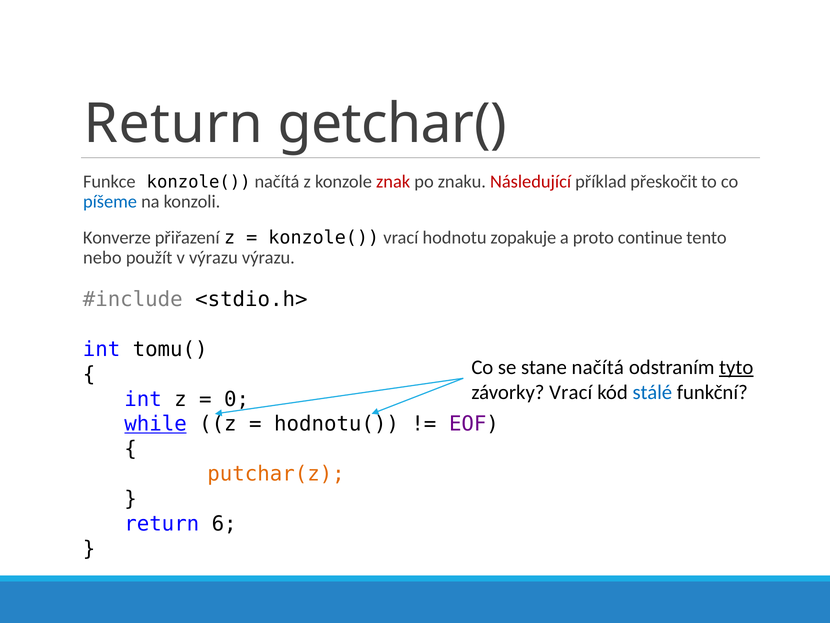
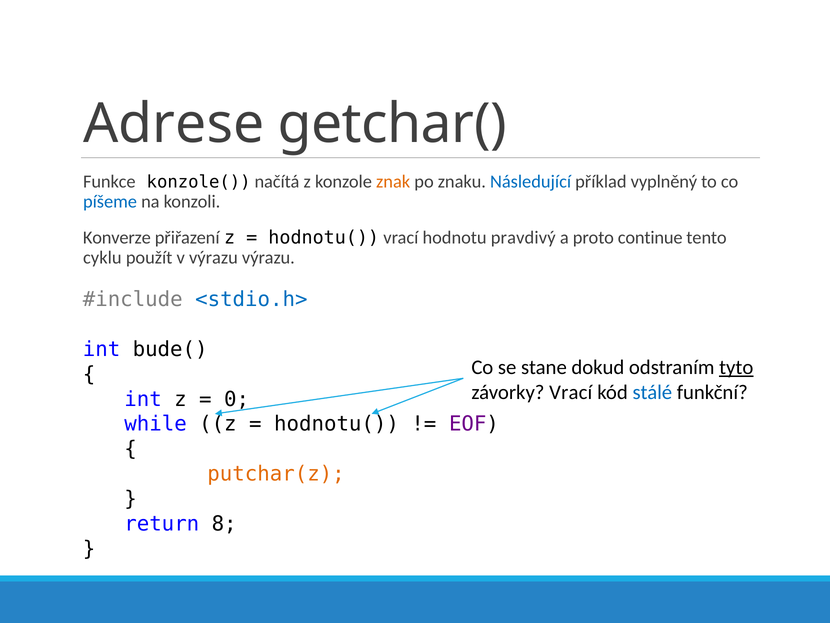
Return: Return -> Adrese (174, 124)
znak colour: red -> orange (393, 182)
Následující colour: red -> blue (531, 182)
přeskočit: přeskočit -> vyplněný (664, 182)
konzole(: konzole( -> hodnotu( (324, 237)
zopakuje: zopakuje -> pravdivý (523, 237)
nebo: nebo -> cyklu (102, 257)
<stdio.h> colour: black -> blue (251, 299)
tomu(: tomu( -> bude( (170, 349)
stane načítá: načítá -> dokud (598, 367)
while underline: present -> none (156, 424)
6: 6 -> 8 (224, 523)
